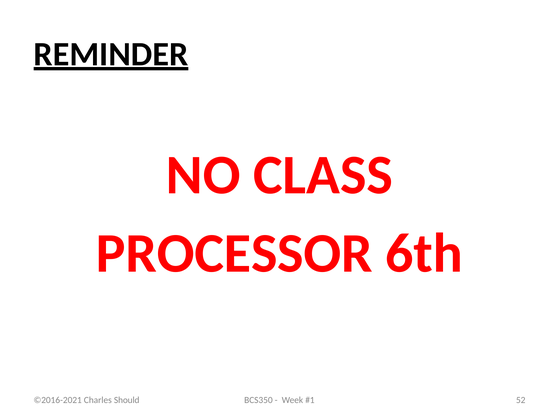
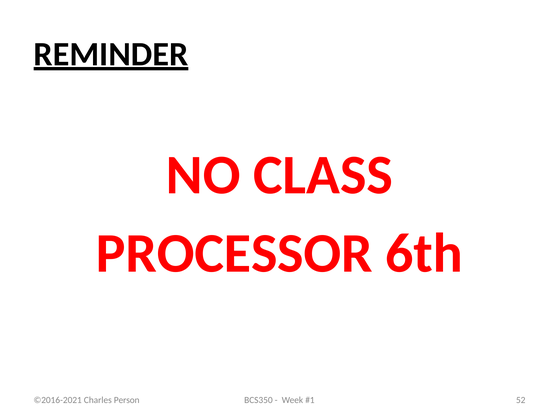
Should: Should -> Person (127, 400)
